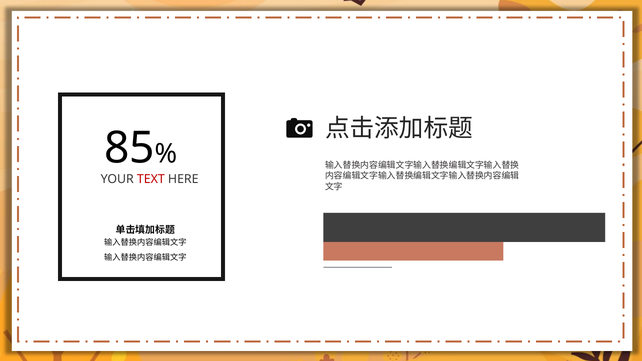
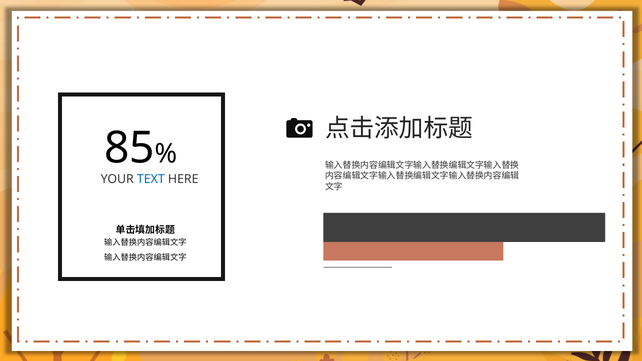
TEXT colour: red -> blue (151, 179)
